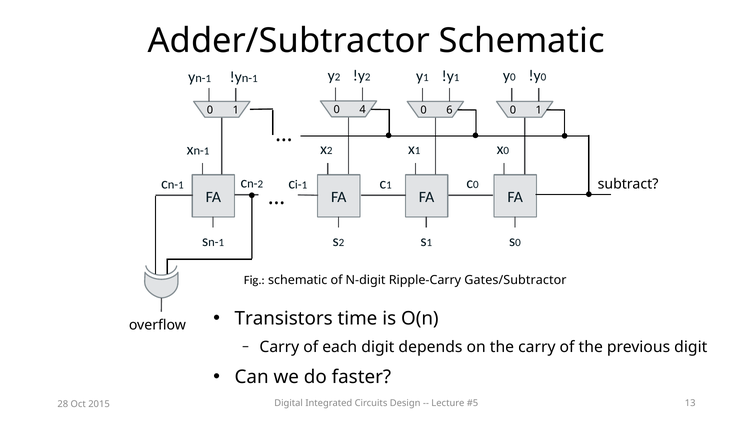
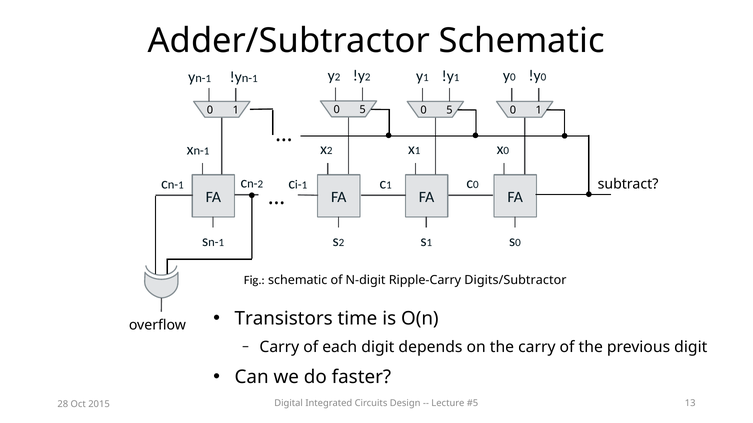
1 0 4: 4 -> 5 (363, 110)
6: 6 -> 5 (449, 110)
Gates/Subtractor: Gates/Subtractor -> Digits/Subtractor (515, 280)
